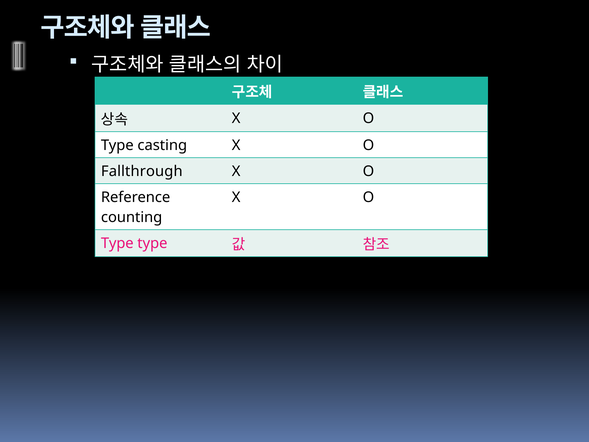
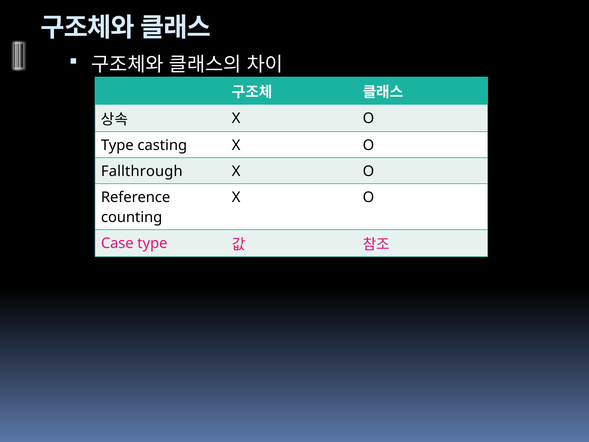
Type: Type -> Case (117, 243)
